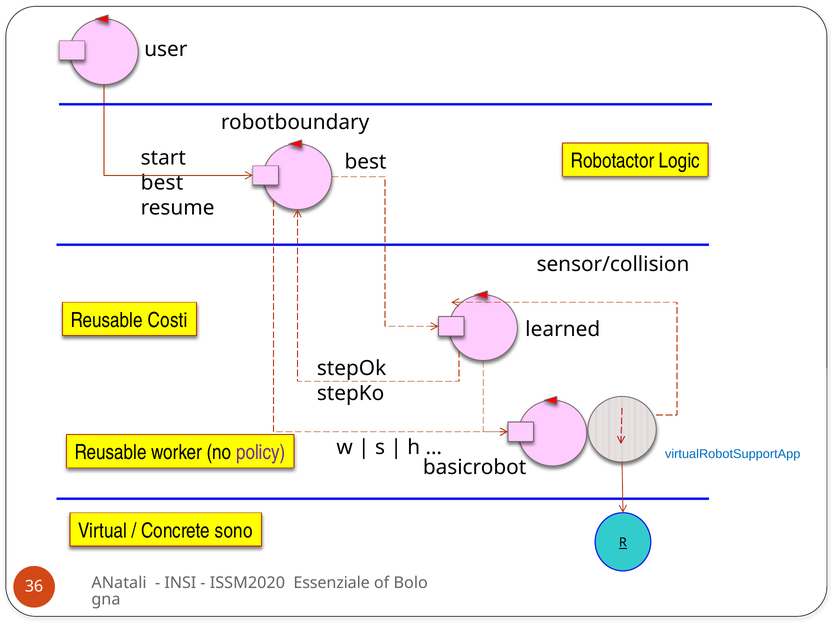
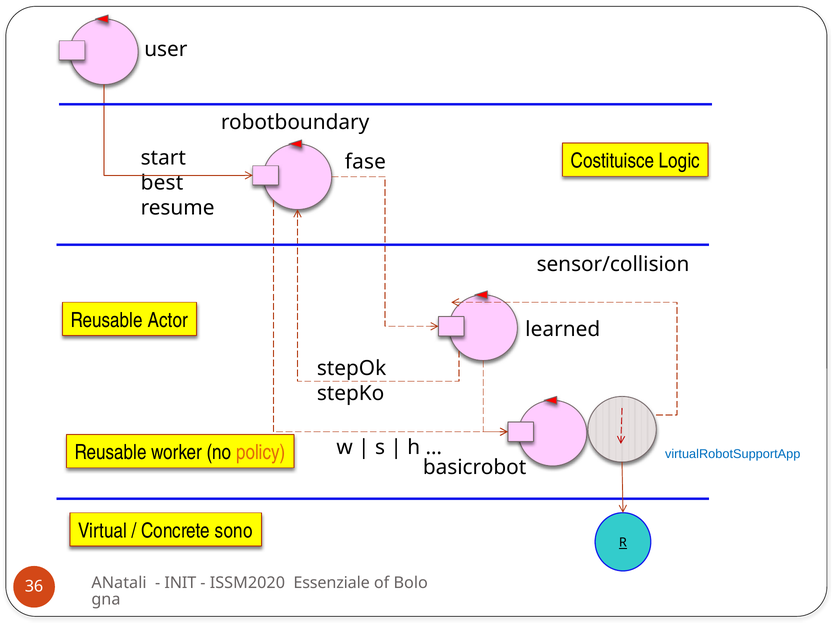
Robotactor: Robotactor -> Costituisce (613, 161)
best: best -> fase (365, 162)
Costi: Costi -> Actor (168, 320)
policy colour: purple -> orange (261, 452)
INSI: INSI -> INIT (180, 583)
